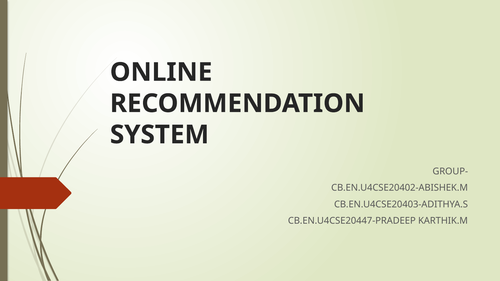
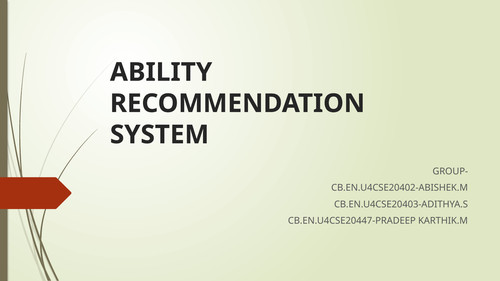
ONLINE: ONLINE -> ABILITY (161, 72)
